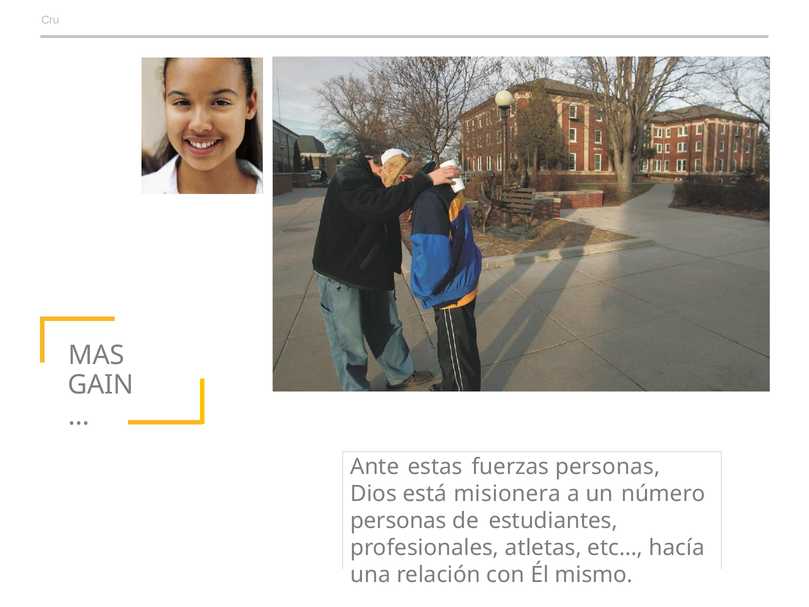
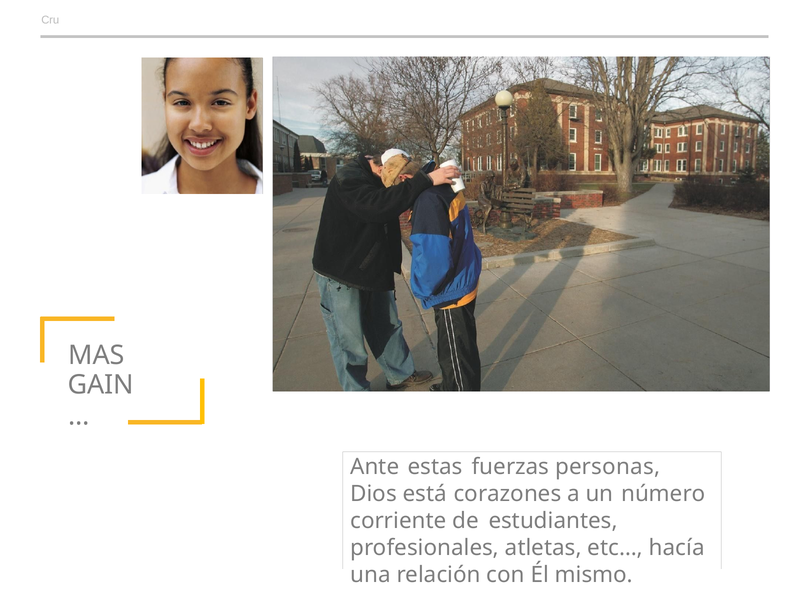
misionera: misionera -> corazones (508, 494)
personas: personas -> corriente (398, 521)
